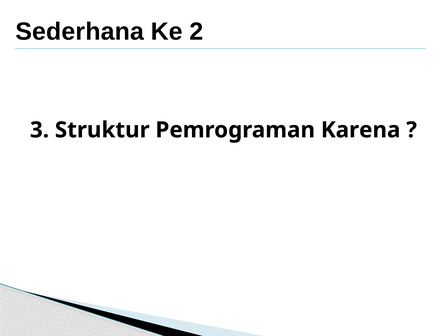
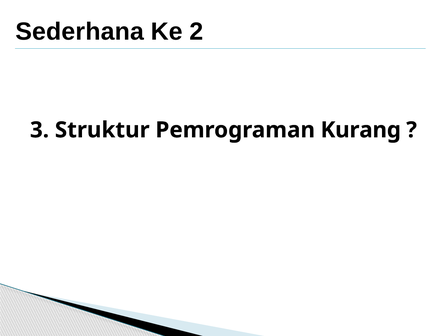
Karena: Karena -> Kurang (361, 130)
